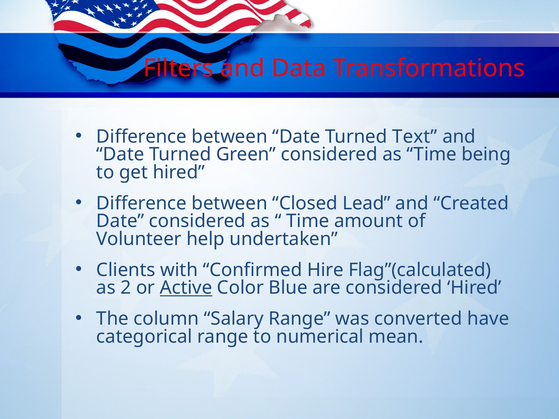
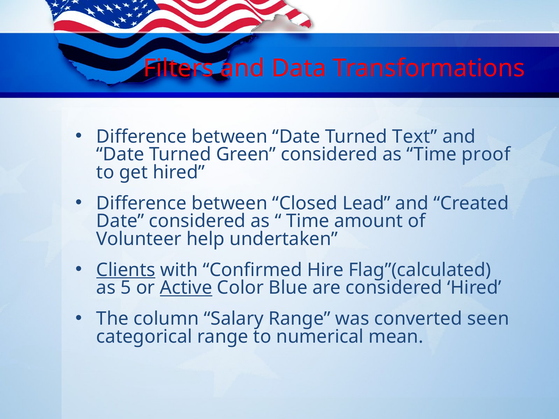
being: being -> proof (486, 155)
Clients underline: none -> present (126, 270)
2: 2 -> 5 (126, 288)
have: have -> seen (488, 319)
